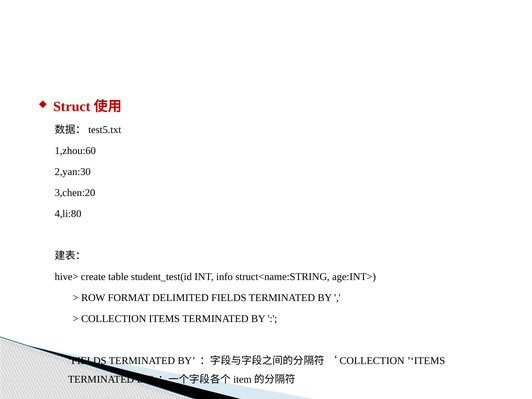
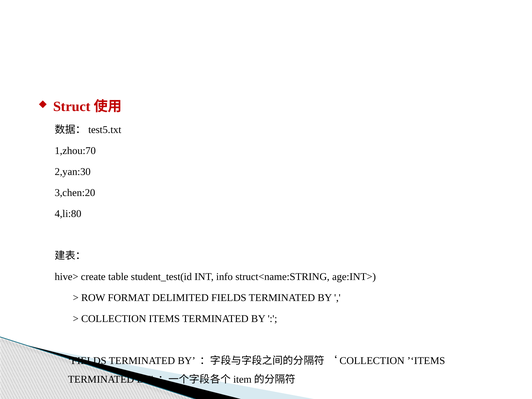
1,zhou:60: 1,zhou:60 -> 1,zhou:70 (75, 151)
